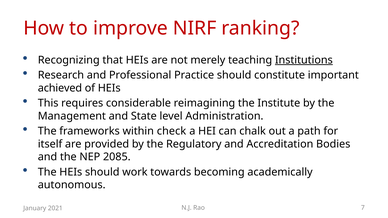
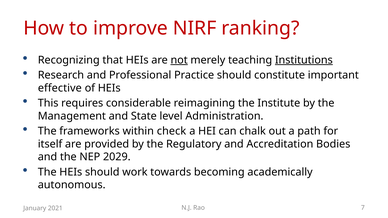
not underline: none -> present (179, 60)
achieved: achieved -> effective (60, 88)
2085: 2085 -> 2029 (117, 157)
